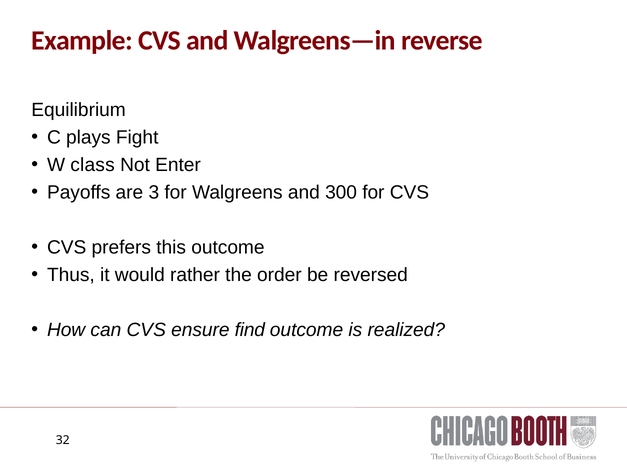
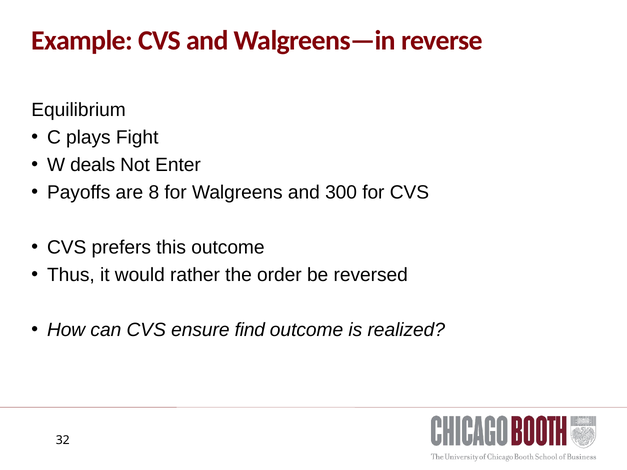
class: class -> deals (93, 165)
3: 3 -> 8 (154, 192)
